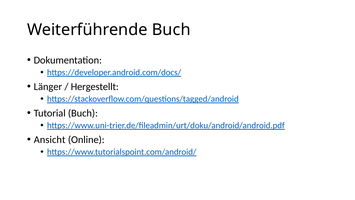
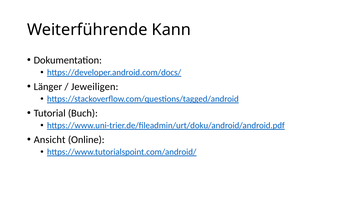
Weiterführende Buch: Buch -> Kann (171, 30)
Hergestellt: Hergestellt -> Jeweiligen (95, 86)
